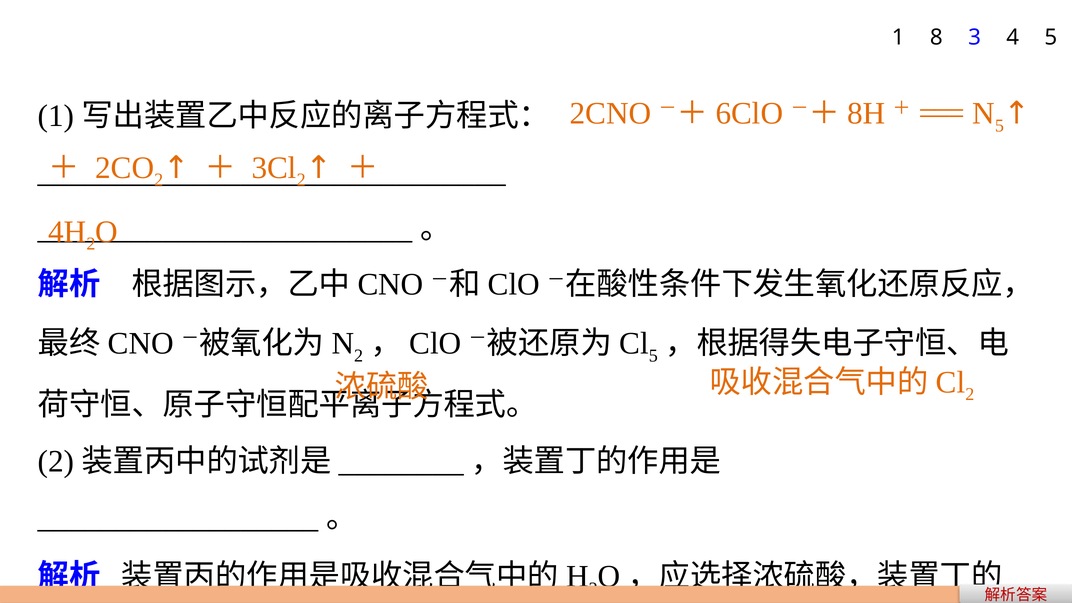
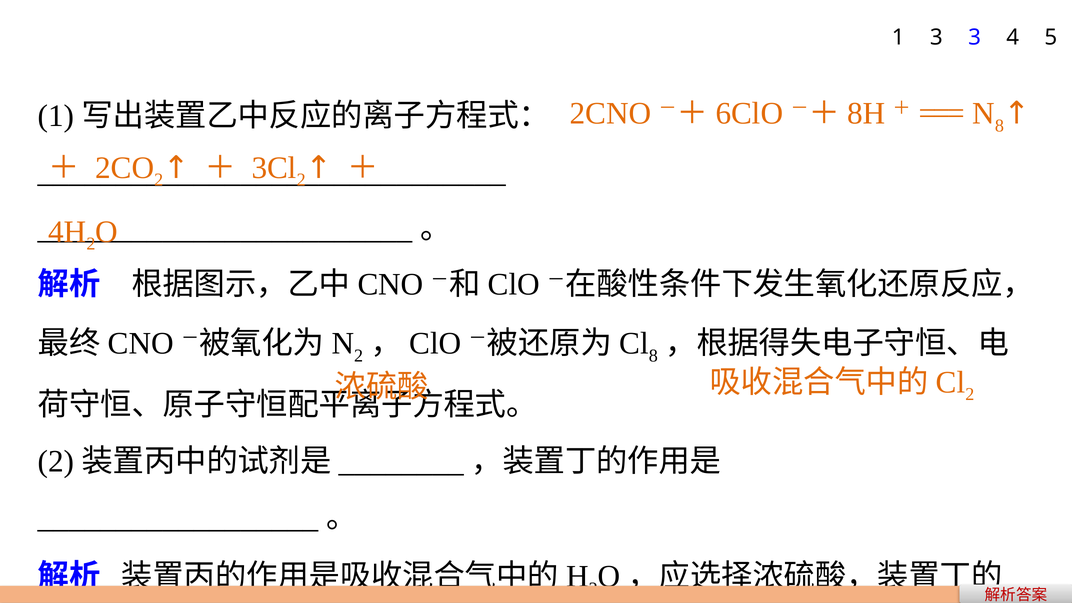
1 8: 8 -> 3 (936, 37)
5: 5 -> 8 (1000, 126)
5: 5 -> 8 (653, 356)
